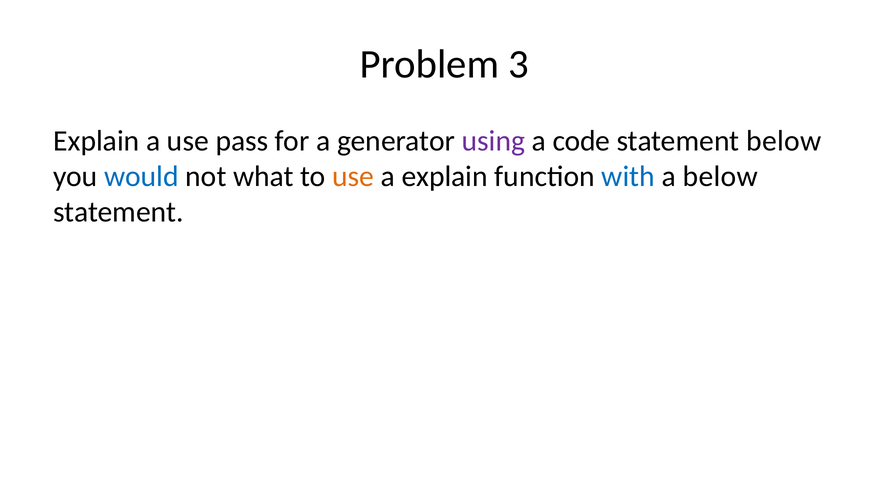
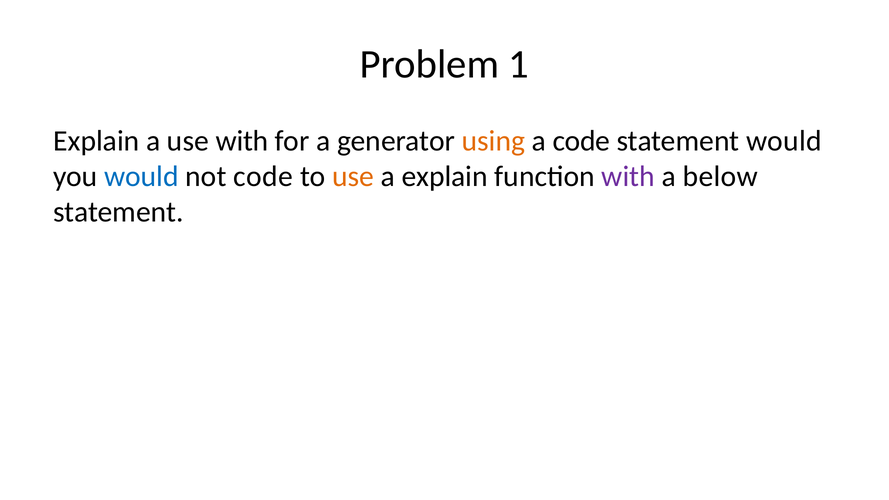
3: 3 -> 1 (519, 65)
use pass: pass -> with (242, 141)
using colour: purple -> orange (493, 141)
statement below: below -> would (784, 141)
not what: what -> code (263, 177)
with colour: blue -> purple (628, 177)
